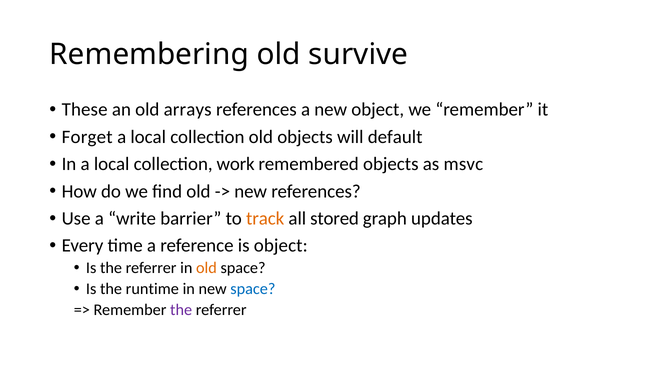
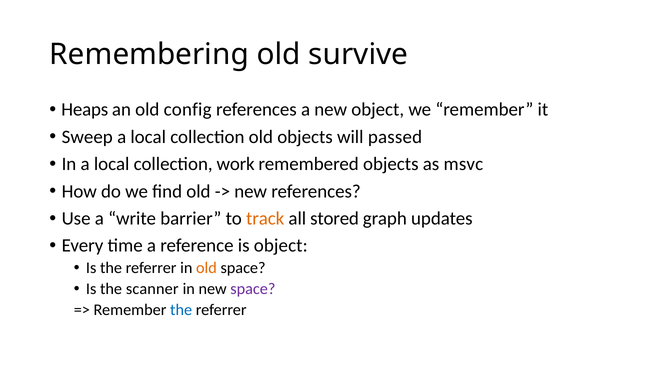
These: These -> Heaps (85, 110)
arrays: arrays -> config (188, 110)
Forget: Forget -> Sweep (87, 137)
default: default -> passed (395, 137)
runtime: runtime -> scanner (152, 289)
space colour: blue -> purple (253, 289)
the colour: purple -> blue (181, 310)
